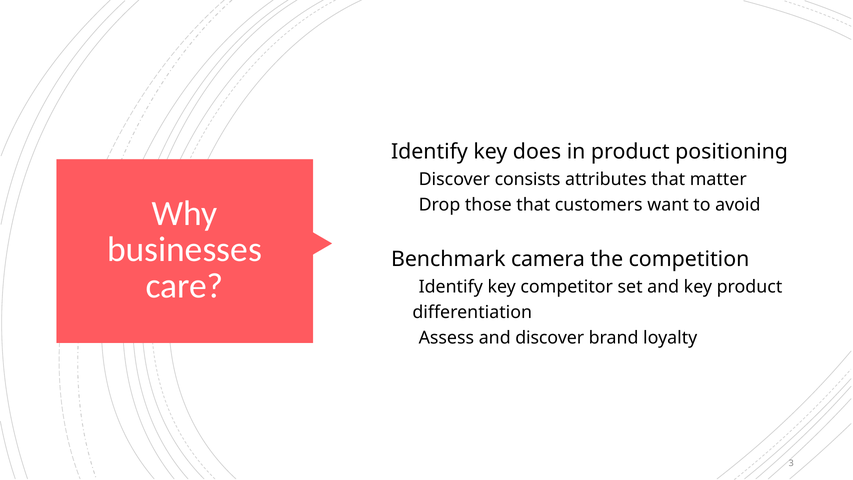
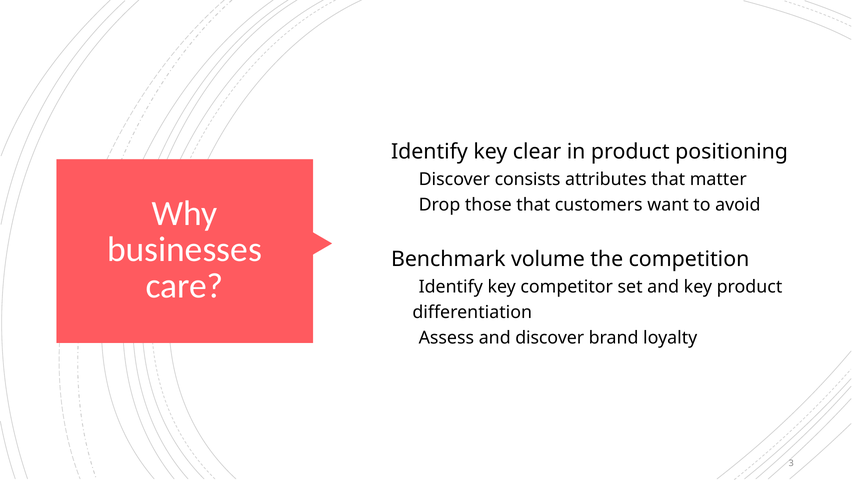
does: does -> clear (537, 152)
camera: camera -> volume (548, 259)
